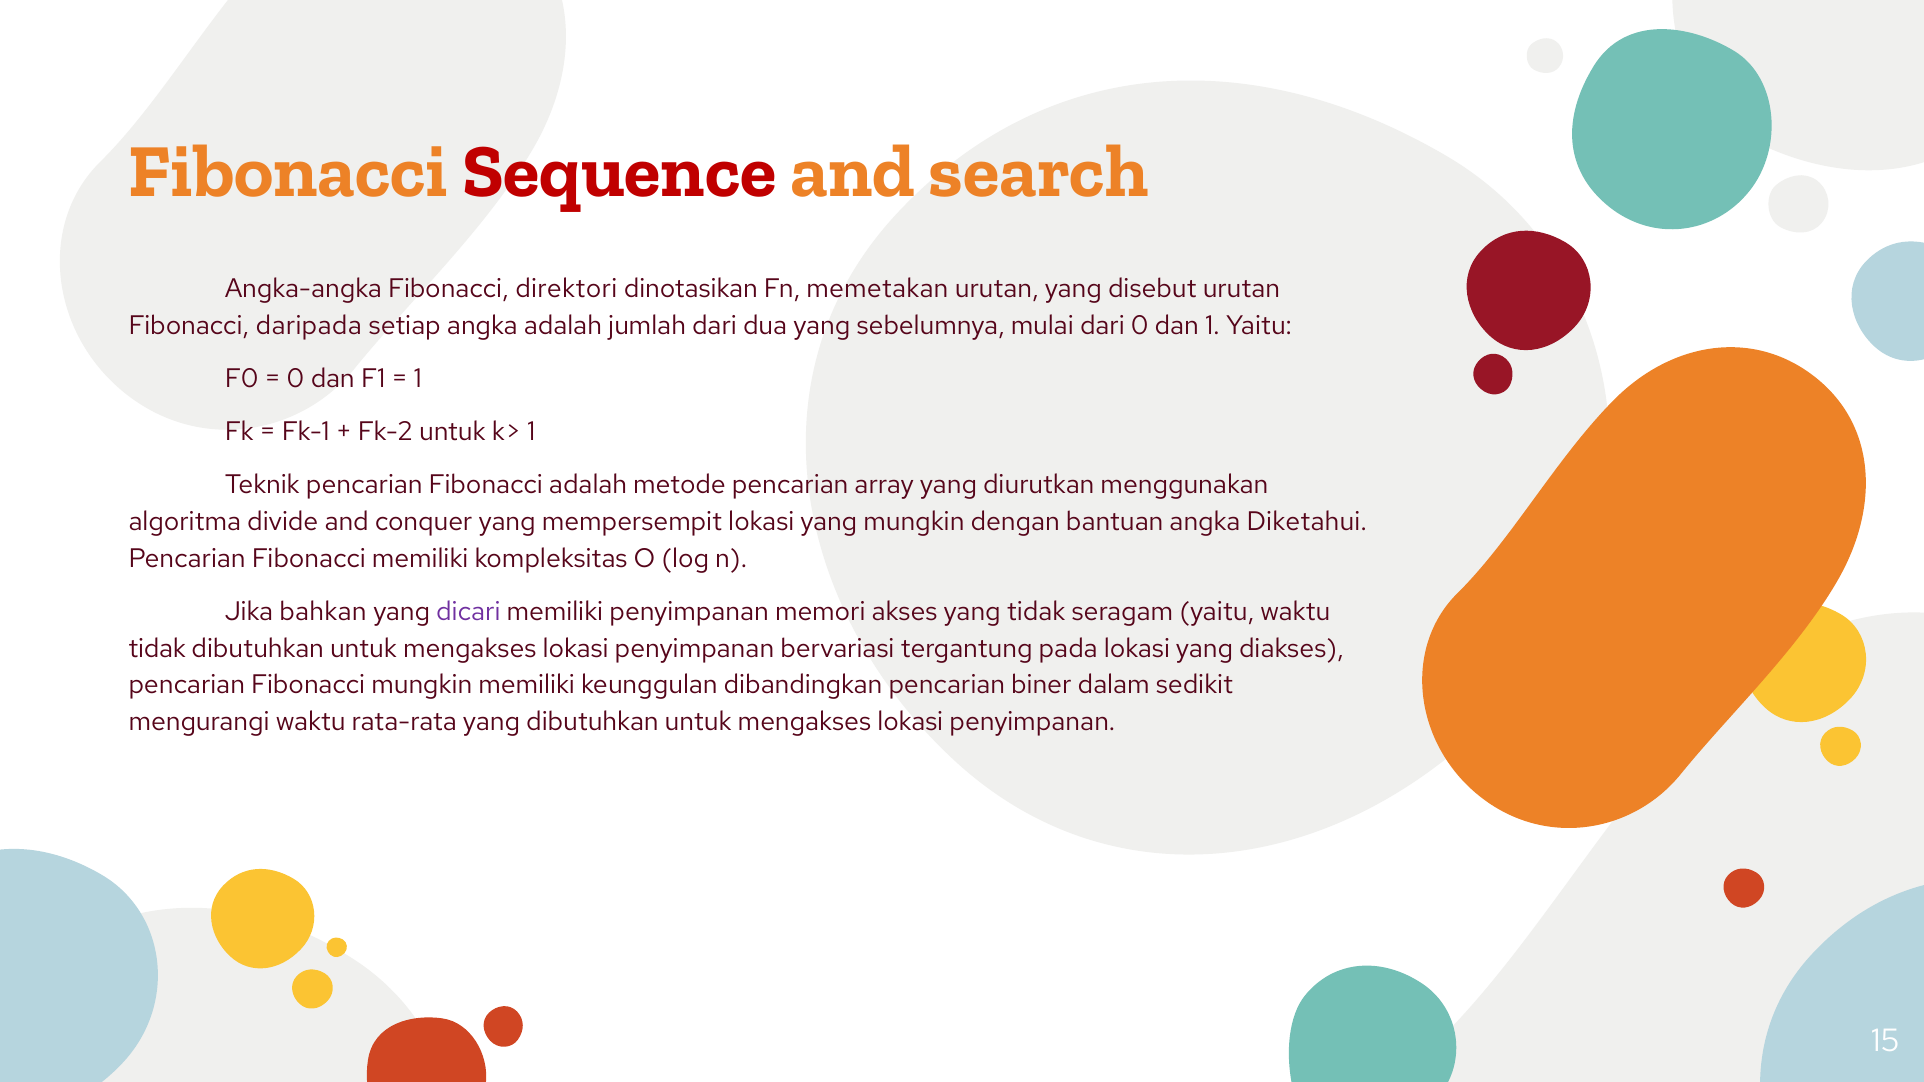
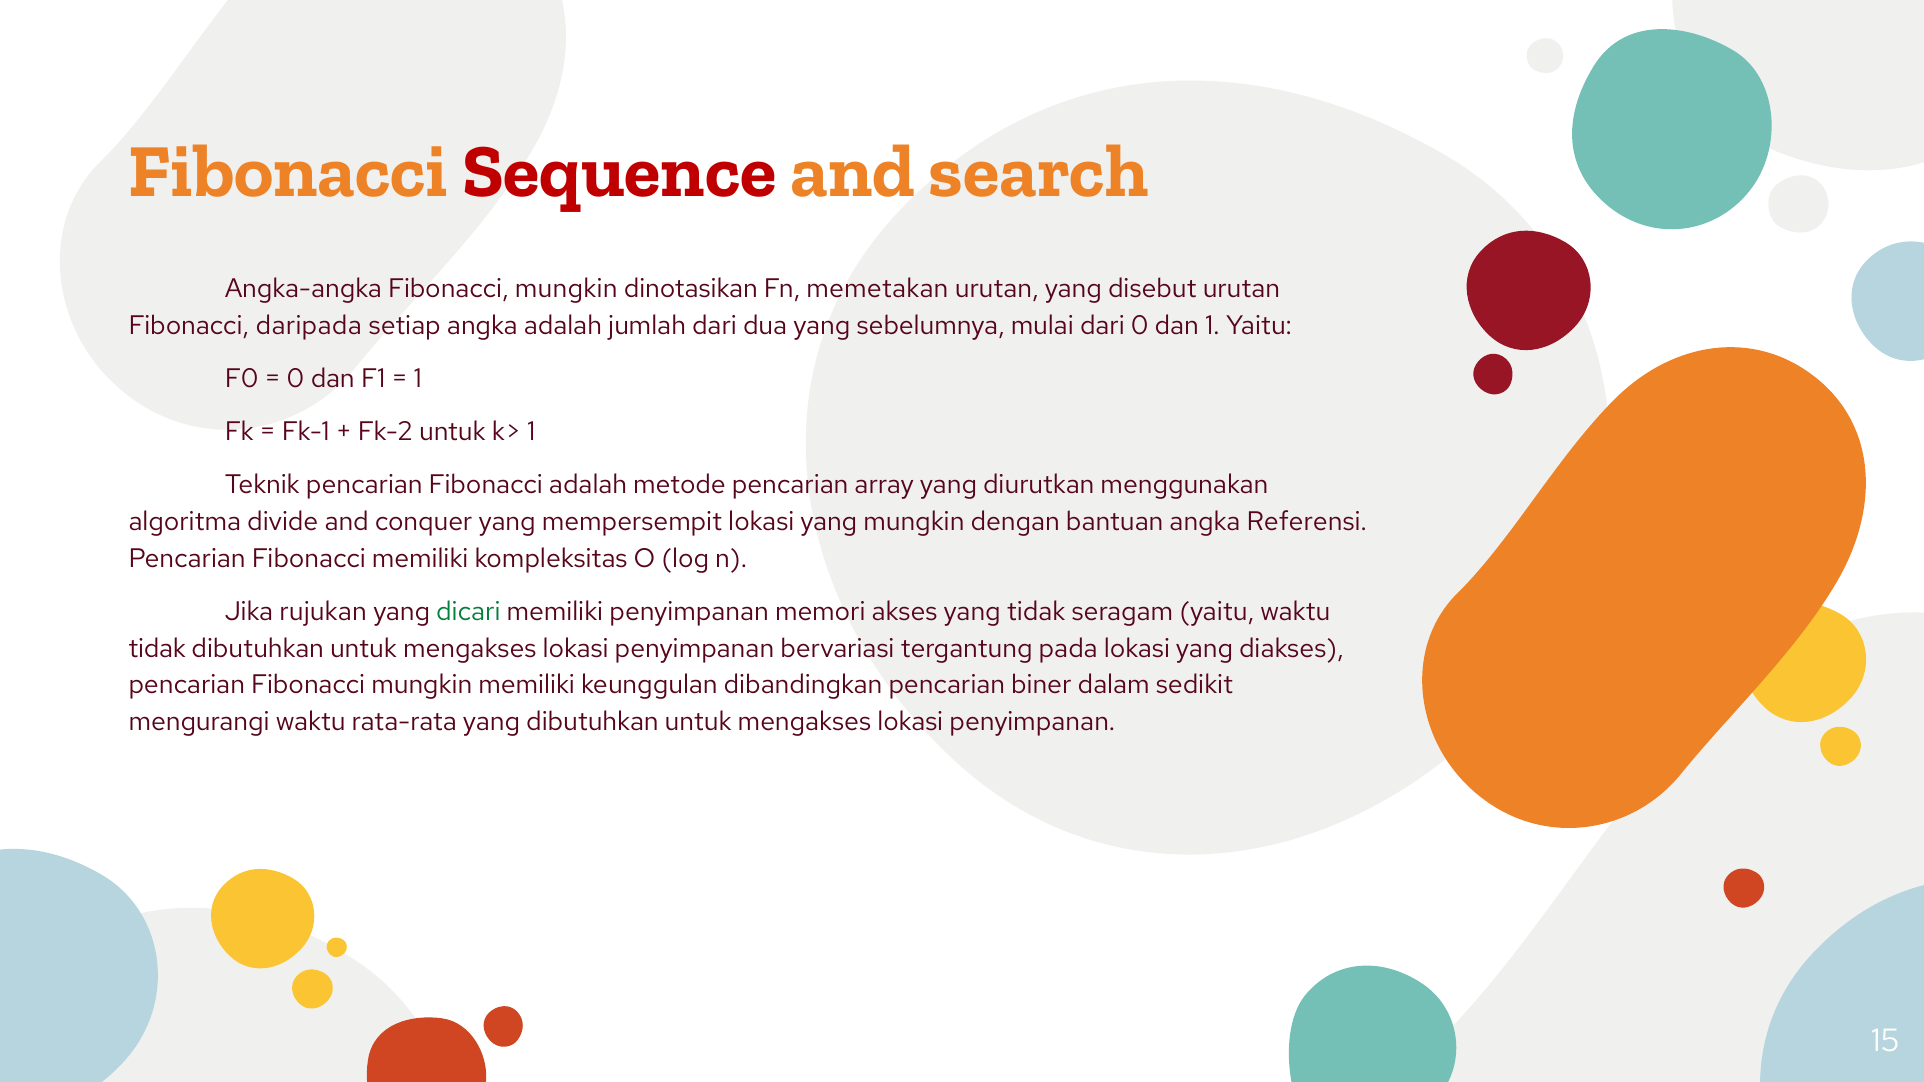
Angka-angka Fibonacci direktori: direktori -> mungkin (566, 289)
Diketahui: Diketahui -> Referensi (1307, 522)
bahkan: bahkan -> rujukan (323, 611)
dicari colour: purple -> green (468, 611)
